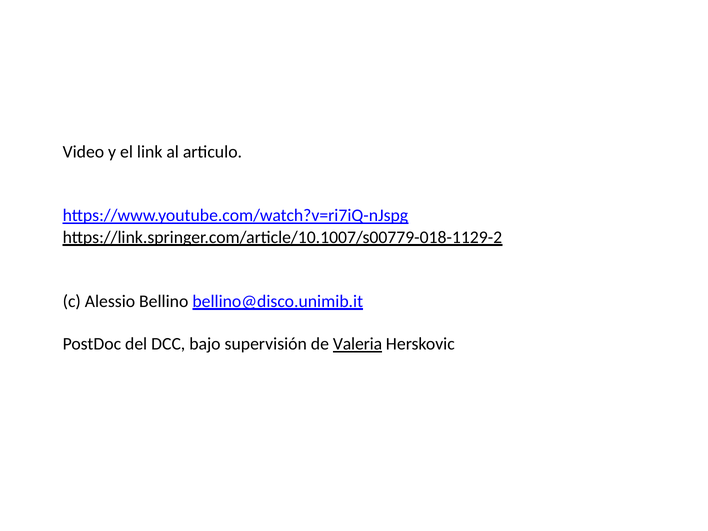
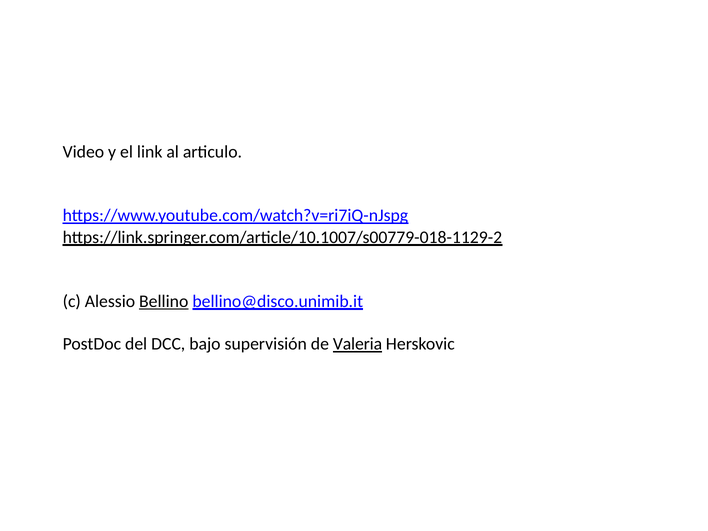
Bellino underline: none -> present (164, 301)
